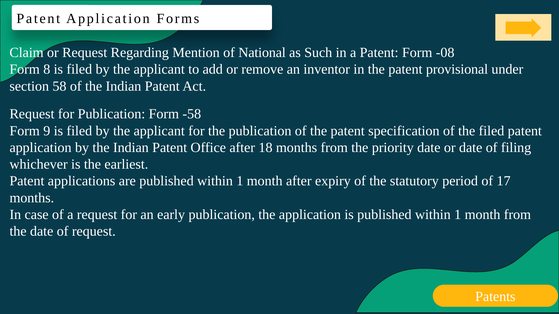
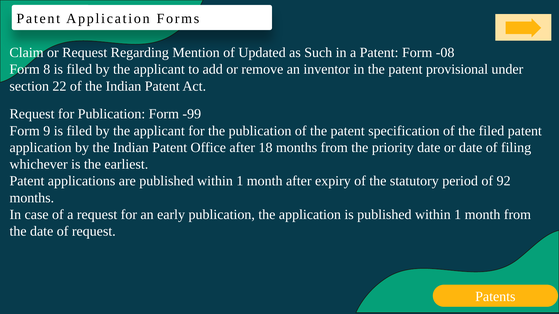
National: National -> Updated (262, 53)
58: 58 -> 22 (59, 86)
-58: -58 -> -99 (192, 114)
17: 17 -> 92 (504, 181)
